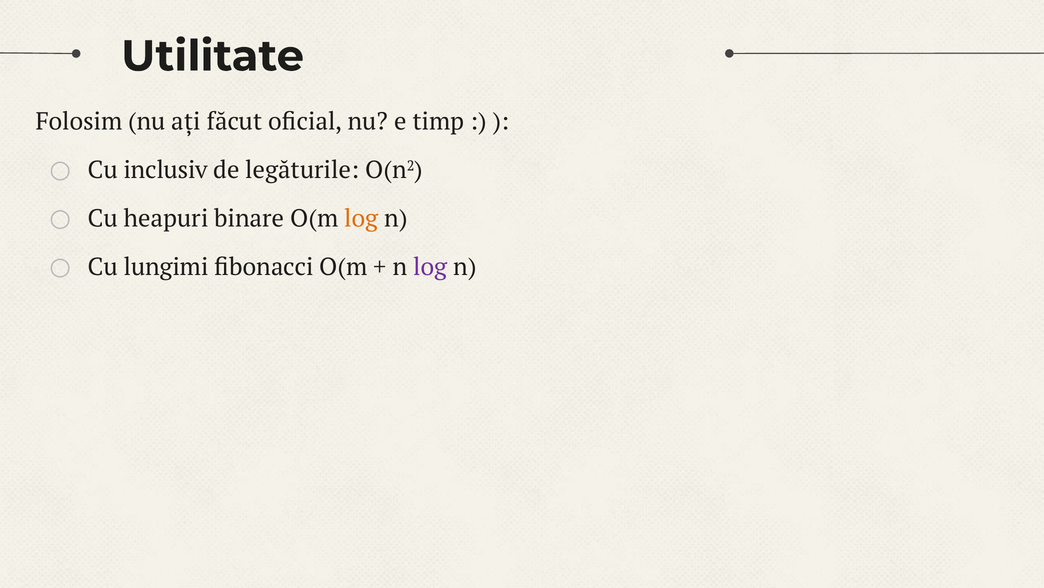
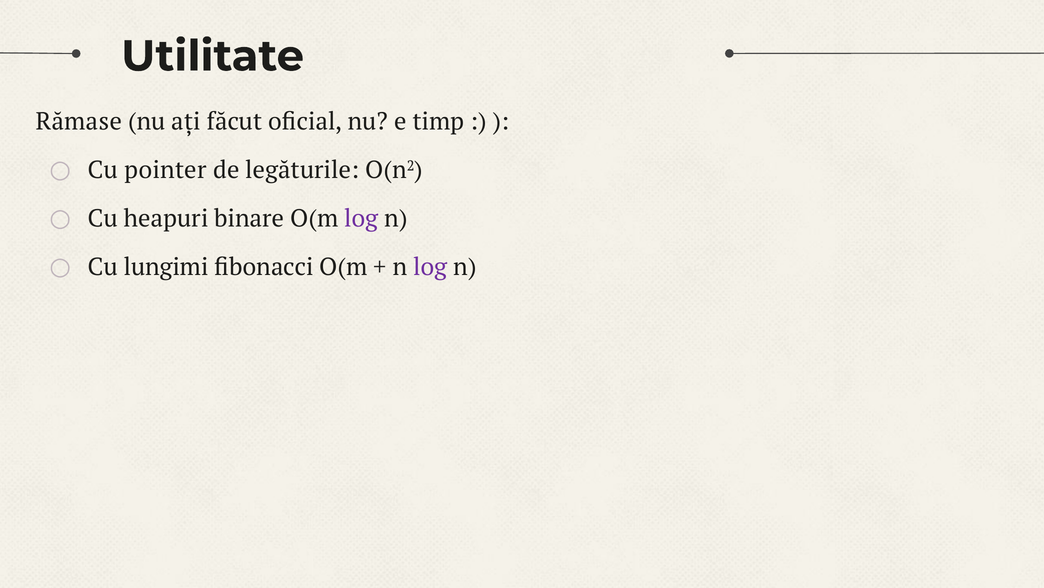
Folosim: Folosim -> Rămase (79, 121)
inclusiv: inclusiv -> pointer (166, 170)
log colour: orange -> purple (361, 218)
